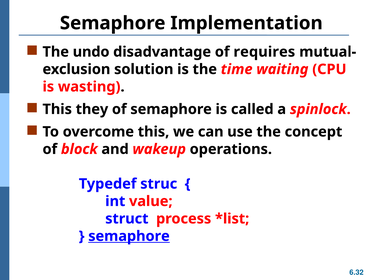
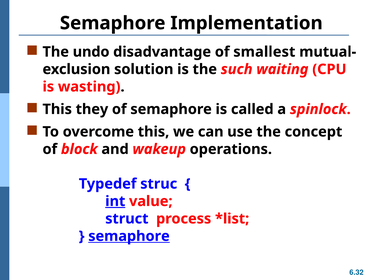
requires: requires -> smallest (264, 52)
time: time -> such (237, 69)
int underline: none -> present (115, 202)
